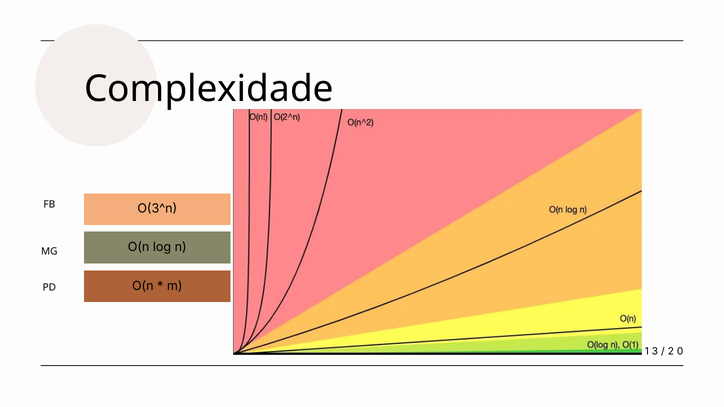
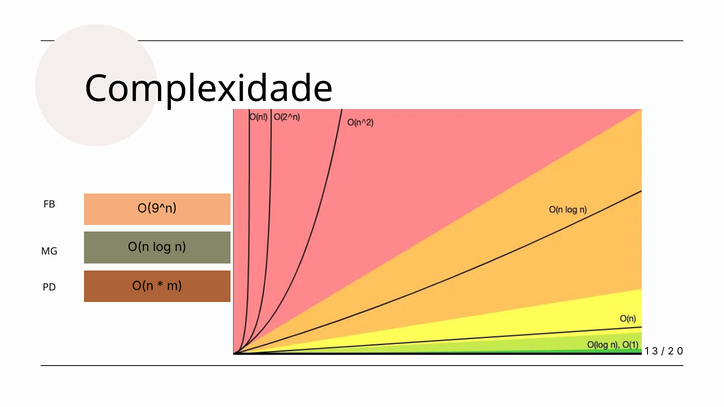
O(3^n: O(3^n -> O(9^n (157, 209)
